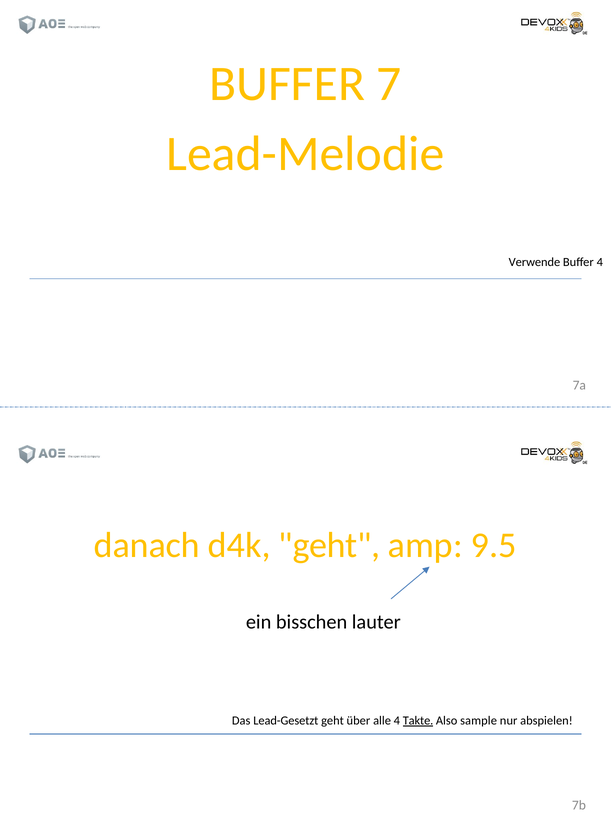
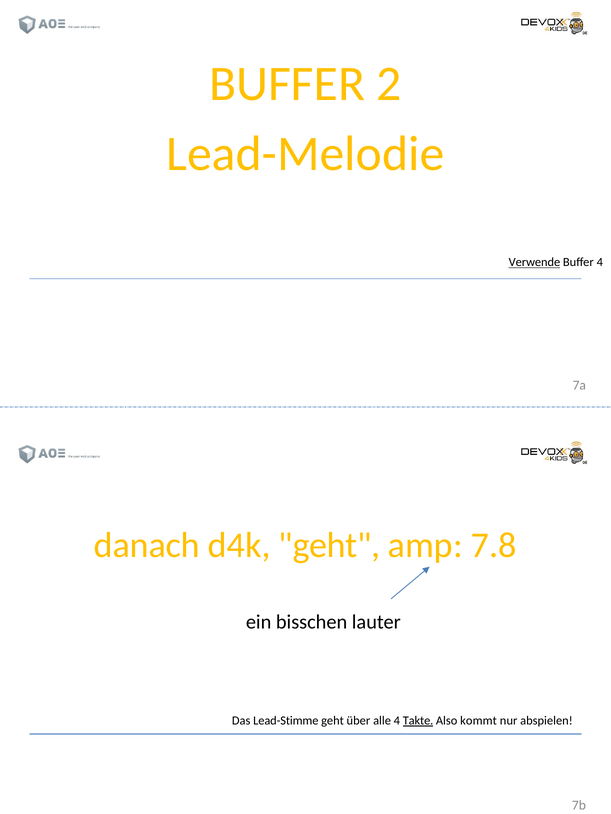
7: 7 -> 2 (389, 84)
Verwende underline: none -> present (534, 263)
9.5: 9.5 -> 7.8 (494, 546)
Lead-Gesetzt: Lead-Gesetzt -> Lead-Stimme (286, 721)
sample: sample -> kommt (479, 721)
